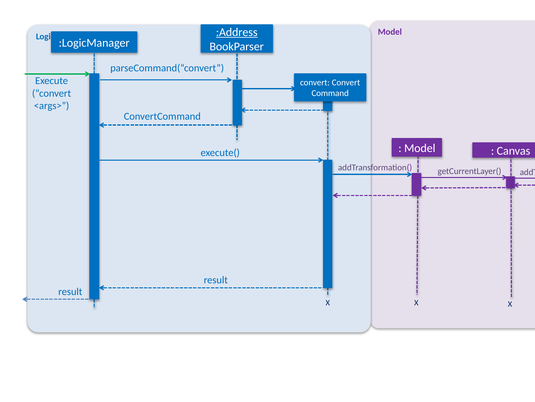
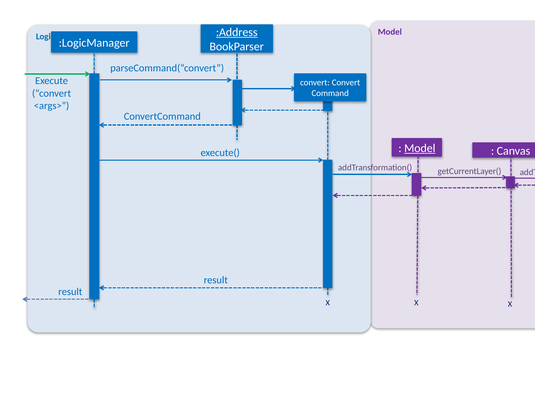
Model underline: none -> present (420, 148)
